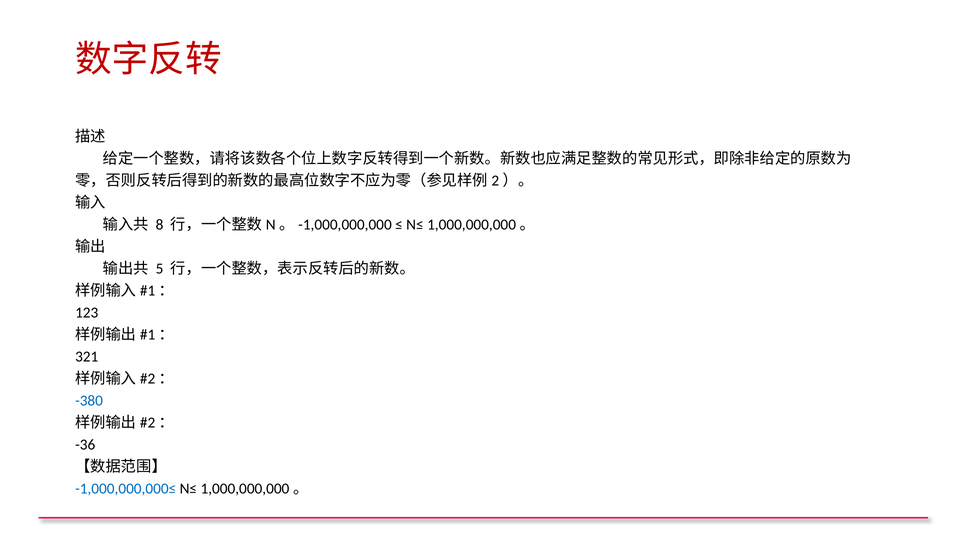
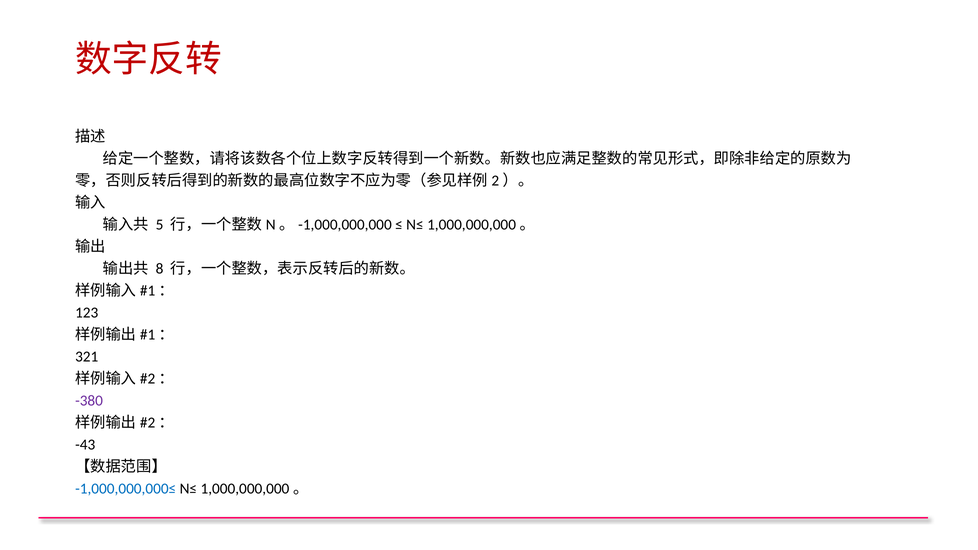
8: 8 -> 5 (160, 225)
5: 5 -> 8 (160, 269)
-380 colour: blue -> purple (89, 401)
-36: -36 -> -43 (85, 445)
